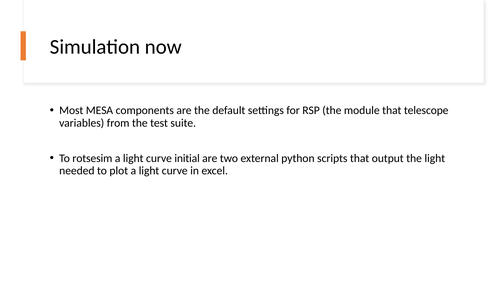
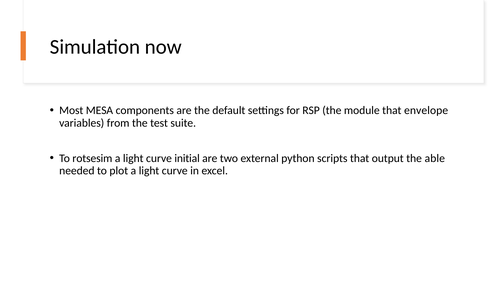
telescope: telescope -> envelope (426, 110)
the light: light -> able (435, 158)
